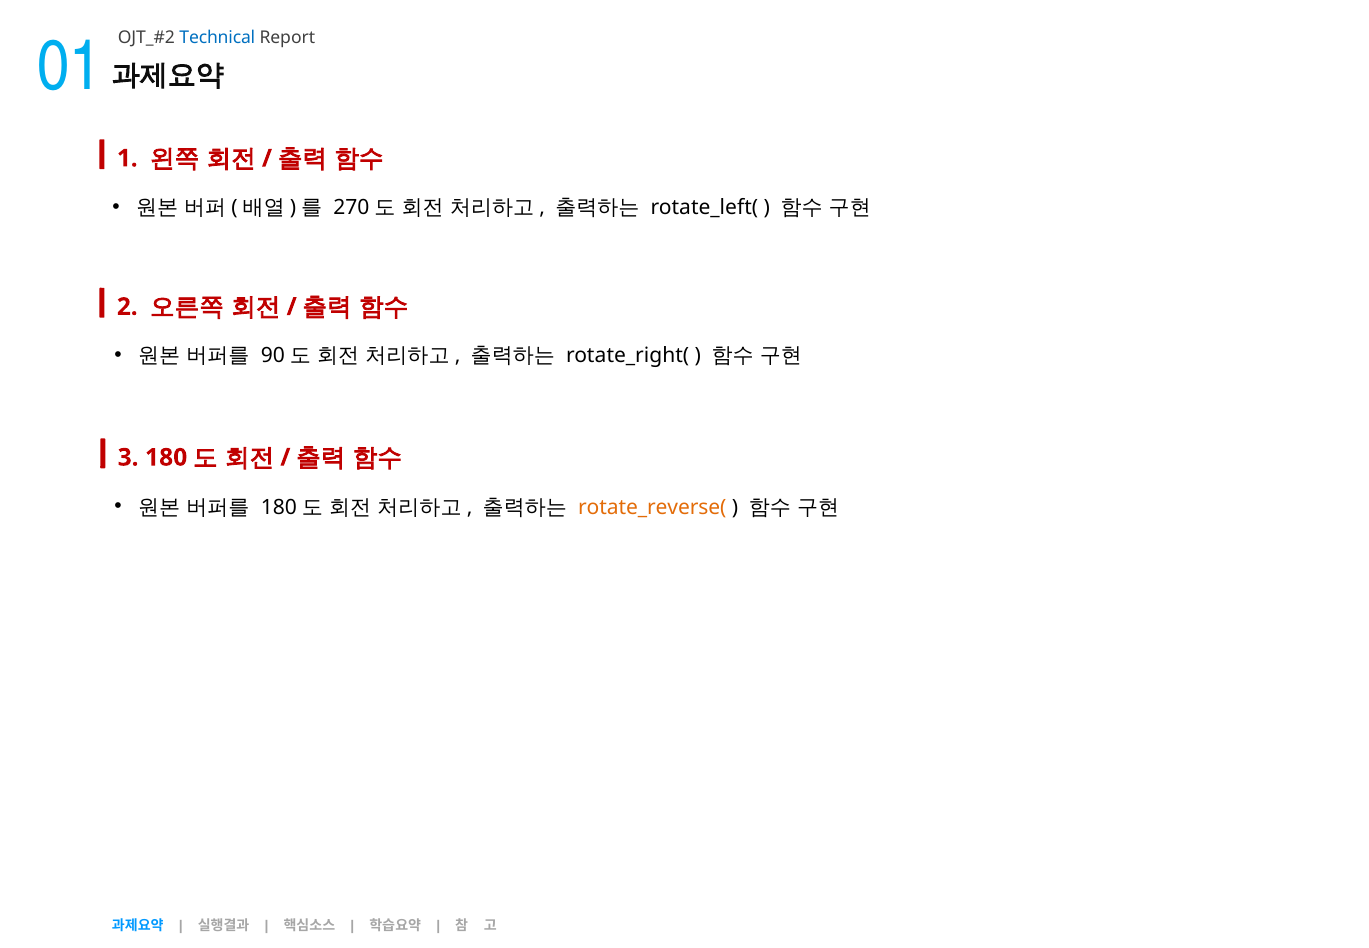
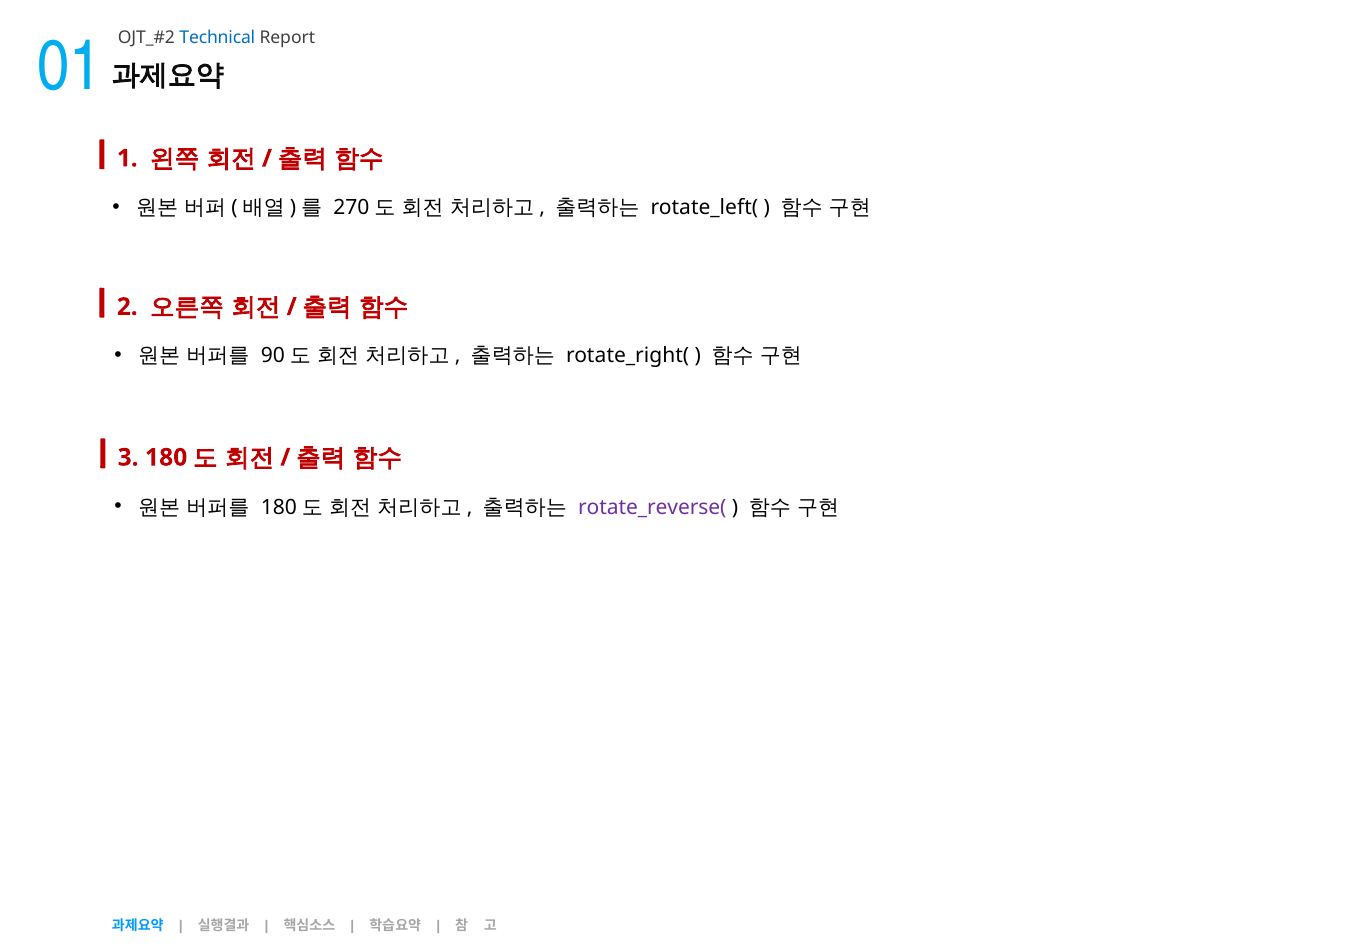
rotate_reverse( colour: orange -> purple (652, 507)
